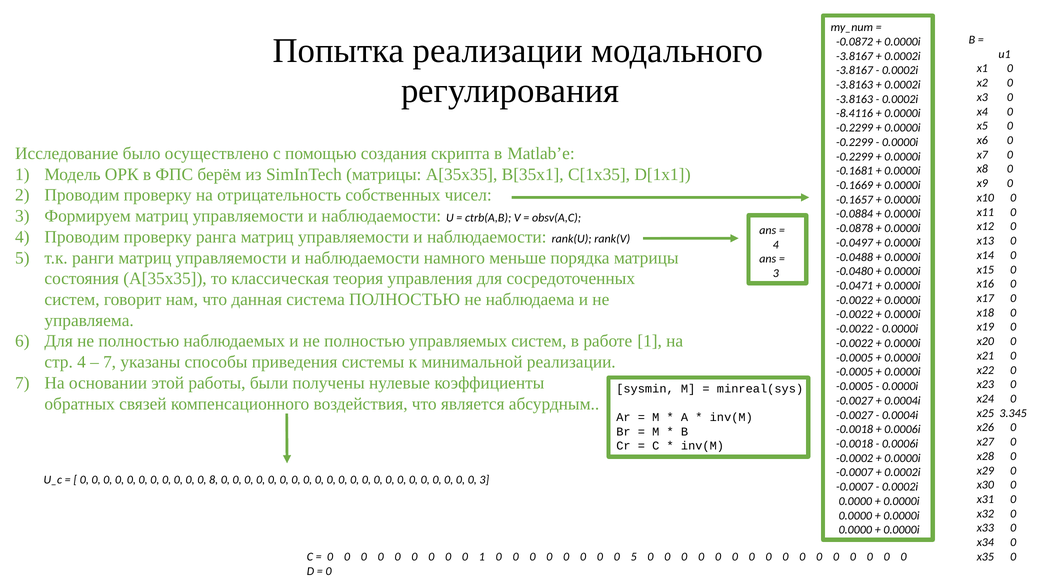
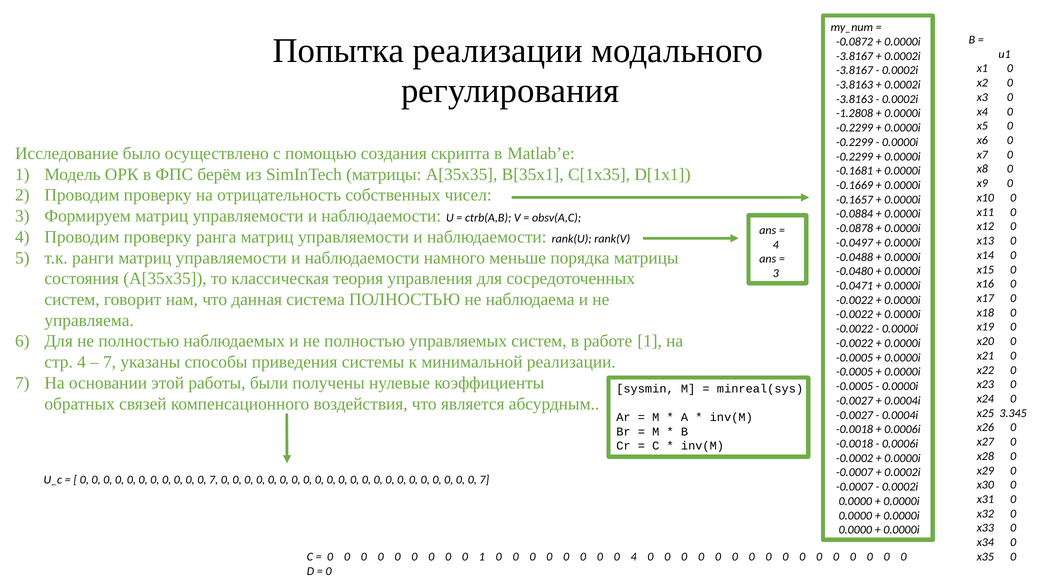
-8.4116: -8.4116 -> -1.2808 (854, 113)
8: 8 -> 7 (214, 480)
3: 3 -> 7 (484, 480)
0 5: 5 -> 4 (634, 557)
